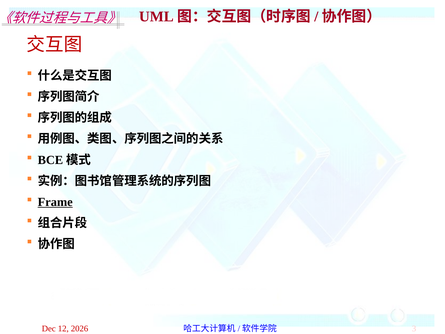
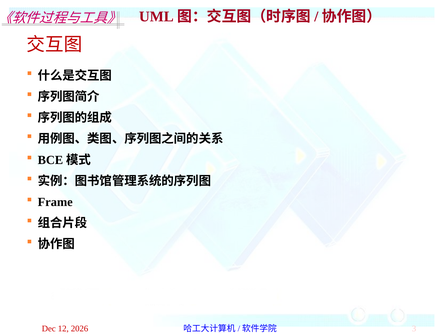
Frame underline: present -> none (55, 202)
